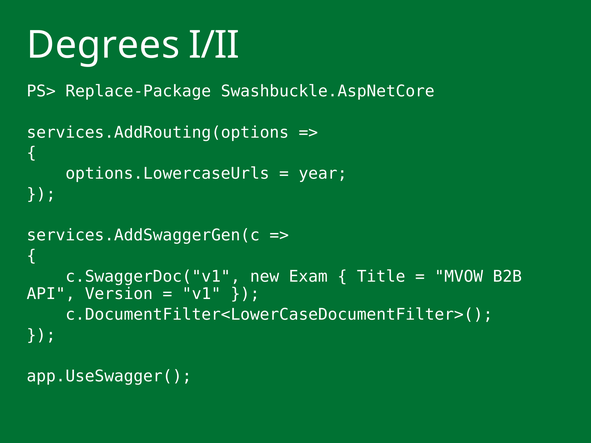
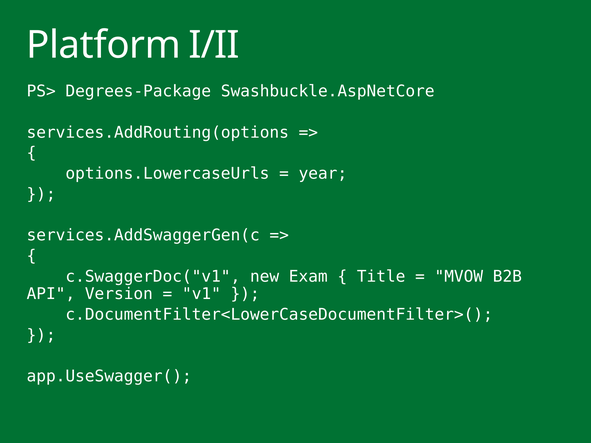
Degrees: Degrees -> Platform (104, 45)
Replace-Package: Replace-Package -> Degrees-Package (138, 91)
